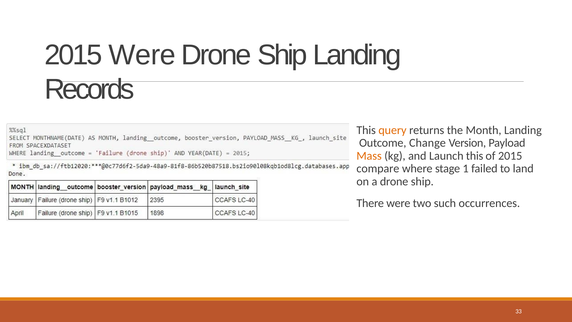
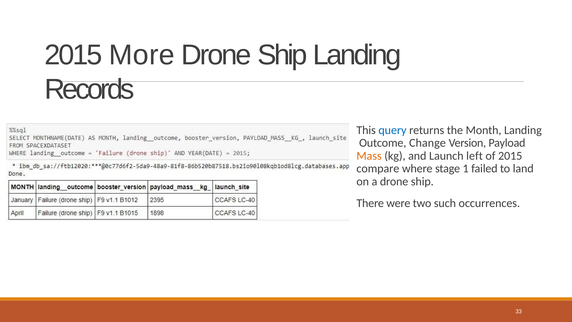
2015 Were: Were -> More (142, 55)
query colour: orange -> blue (392, 130)
Launch this: this -> left (475, 156)
